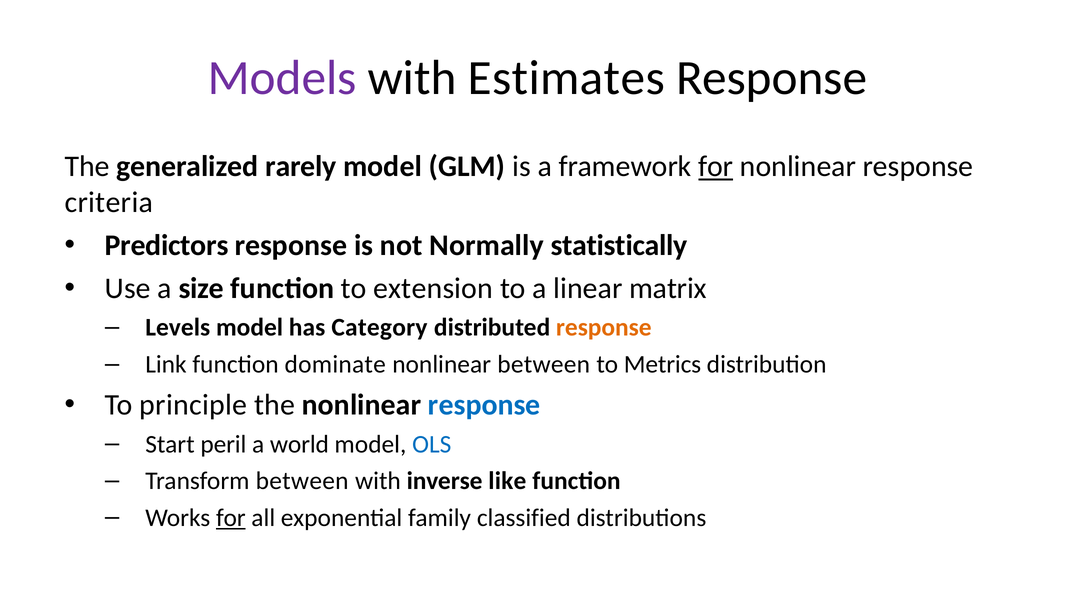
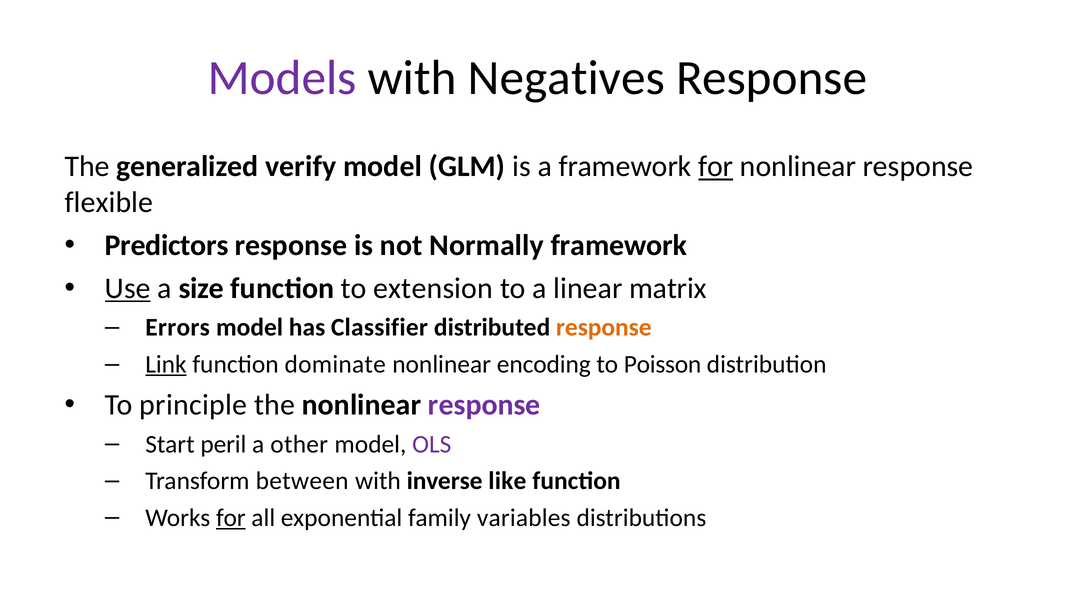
Estimates: Estimates -> Negatives (566, 78)
rarely: rarely -> verify (301, 167)
criteria: criteria -> flexible (109, 203)
Normally statistically: statistically -> framework (619, 246)
Use underline: none -> present (128, 289)
Levels: Levels -> Errors (178, 328)
Category: Category -> Classifier (379, 328)
Link underline: none -> present (166, 365)
nonlinear between: between -> encoding (544, 365)
Metrics: Metrics -> Poisson (663, 365)
response colour: blue -> purple (484, 405)
world: world -> other (299, 444)
OLS colour: blue -> purple (432, 444)
classified: classified -> variables (524, 518)
